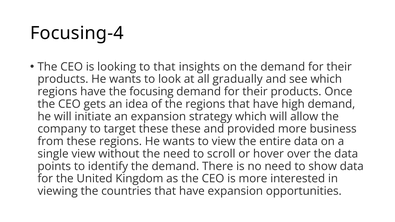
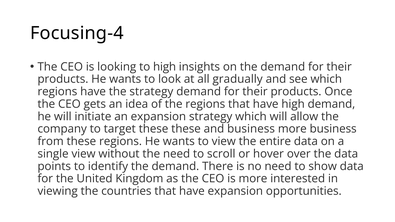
to that: that -> high (165, 67)
the focusing: focusing -> strategy (151, 92)
and provided: provided -> business (251, 129)
